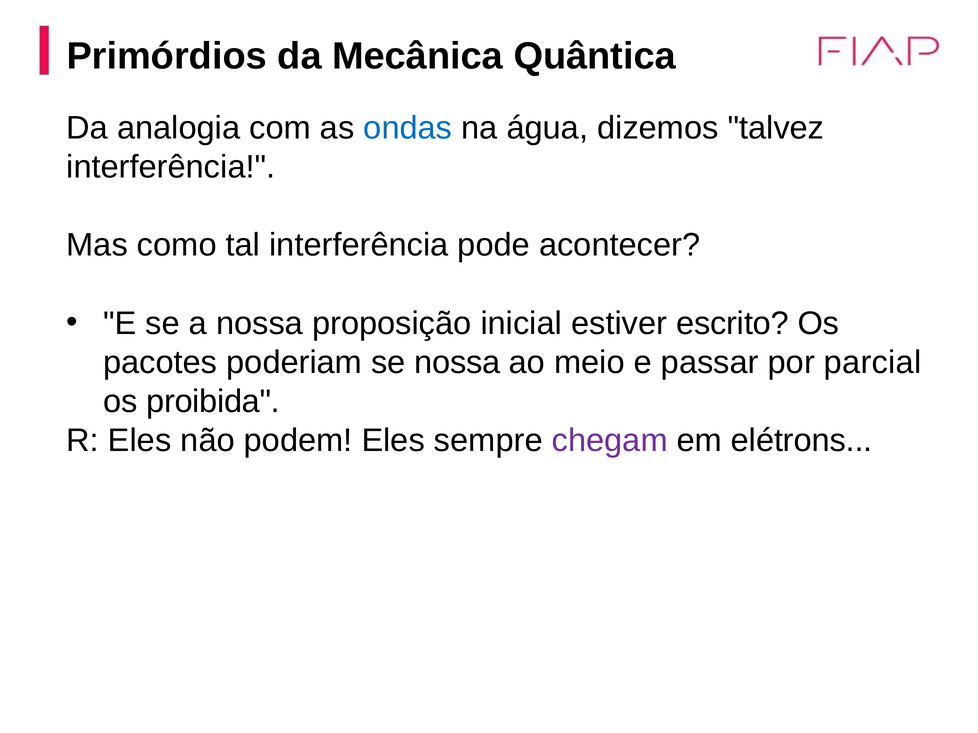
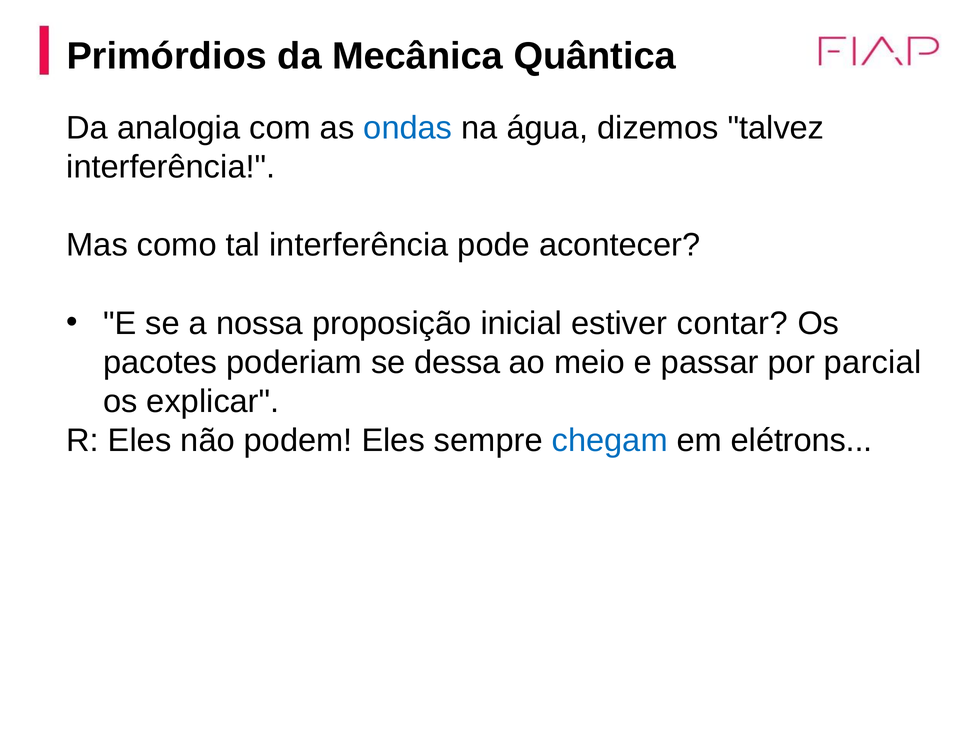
escrito: escrito -> contar (732, 324)
se nossa: nossa -> dessa (457, 363)
proibida: proibida -> explicar (213, 402)
chegam colour: purple -> blue (610, 441)
